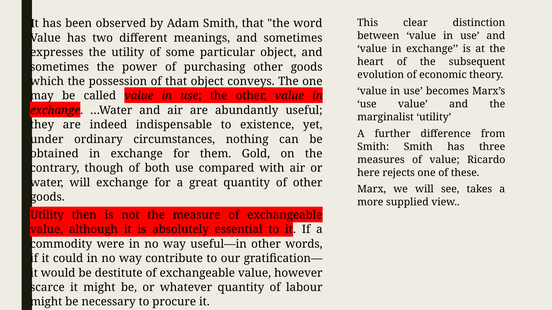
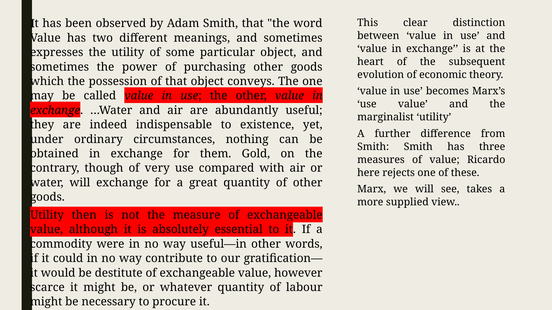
both: both -> very (157, 168)
